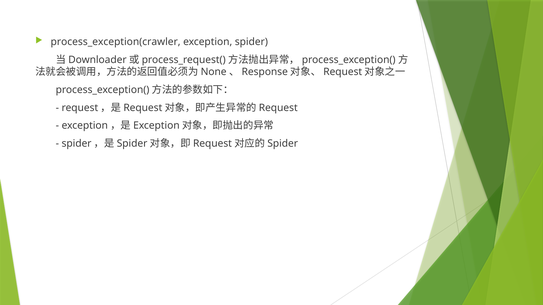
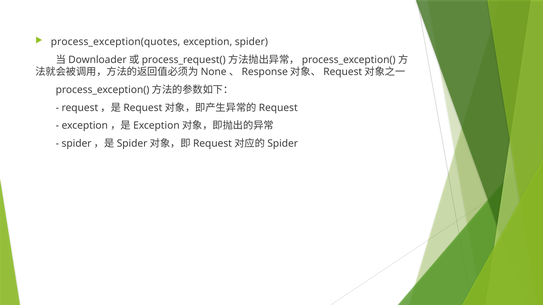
process_exception(crawler: process_exception(crawler -> process_exception(quotes (116, 42)
